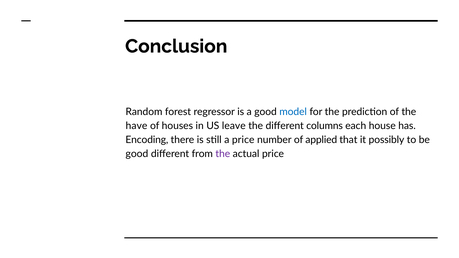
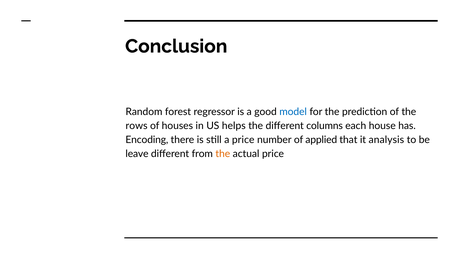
have: have -> rows (137, 126)
leave: leave -> helps (234, 126)
possibly: possibly -> analysis (386, 140)
good: good -> leave (137, 154)
the colour: purple -> orange (223, 154)
